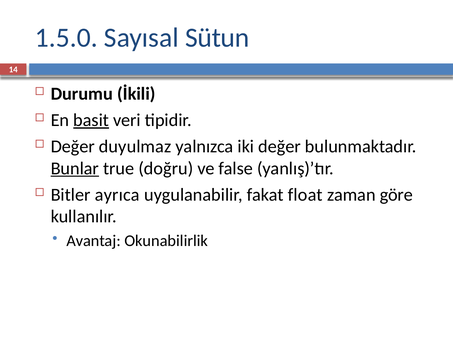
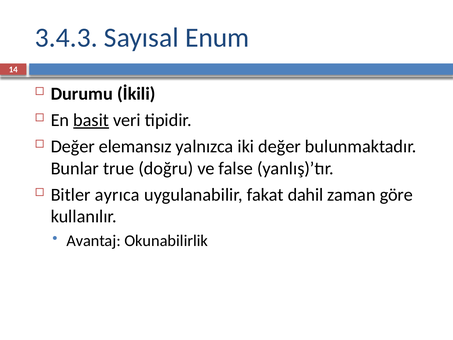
1.5.0: 1.5.0 -> 3.4.3 (66, 38)
Sütun: Sütun -> Enum (217, 38)
duyulmaz: duyulmaz -> elemansız (135, 146)
Bunlar underline: present -> none (75, 168)
float: float -> dahil (305, 195)
